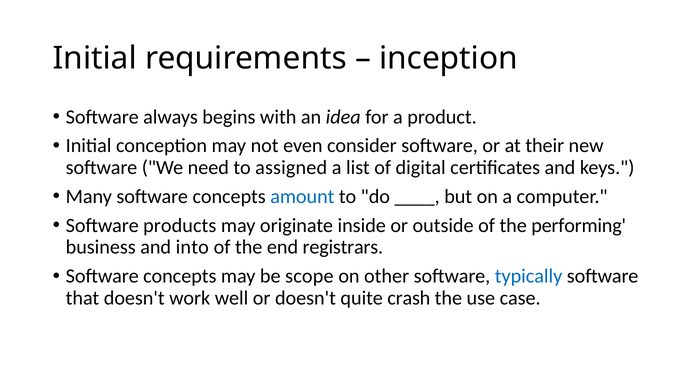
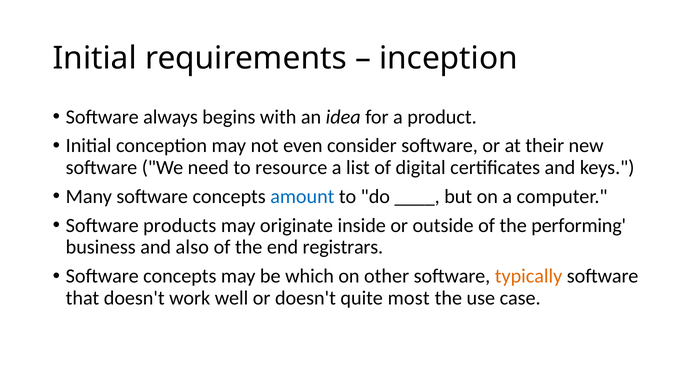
assigned: assigned -> resource (291, 168)
into: into -> also (192, 247)
scope: scope -> which (310, 276)
typically colour: blue -> orange (529, 276)
crash: crash -> most (409, 298)
